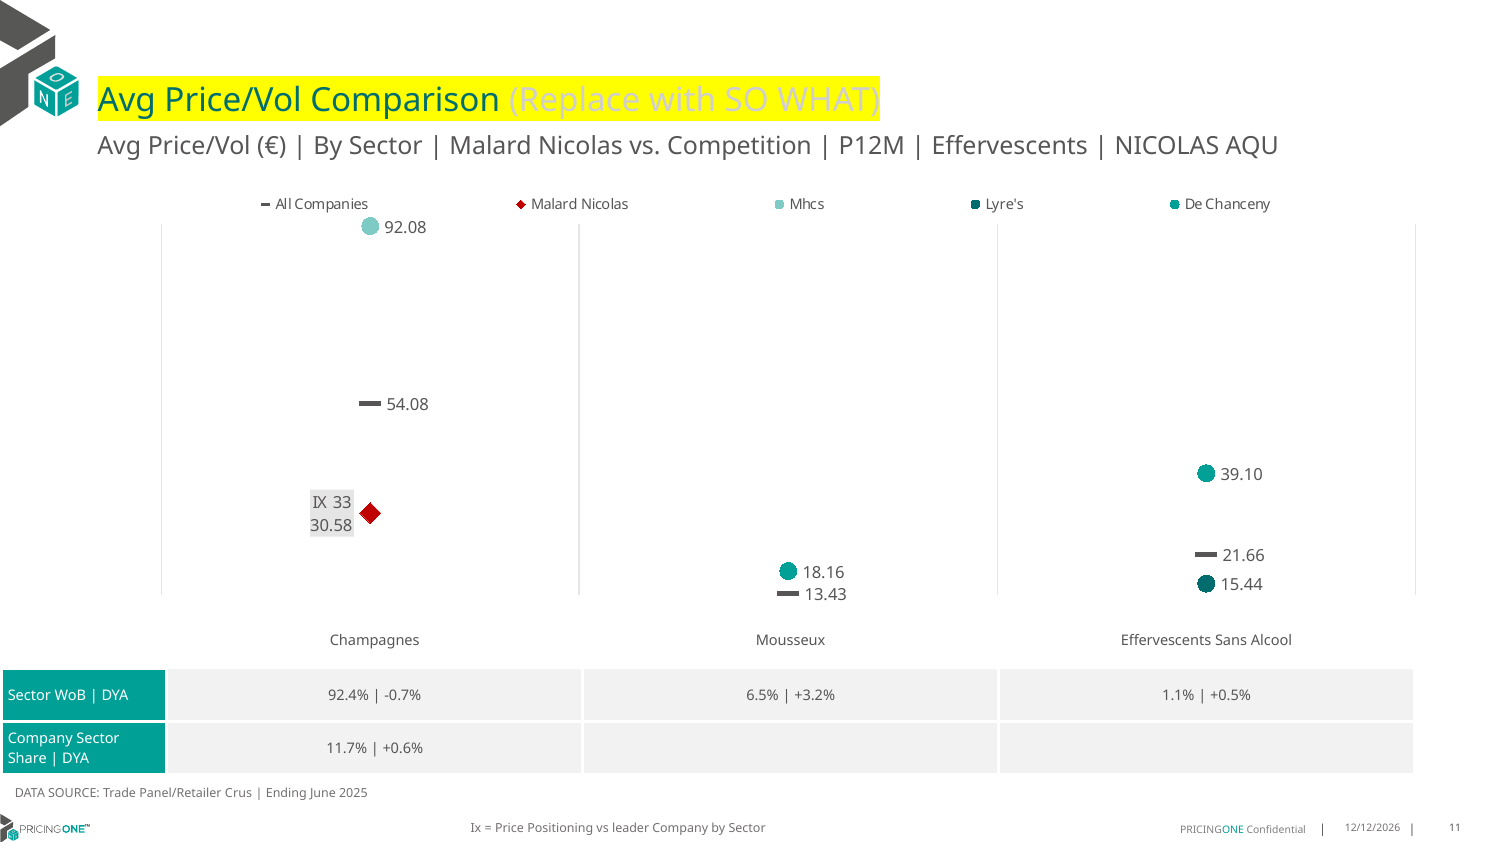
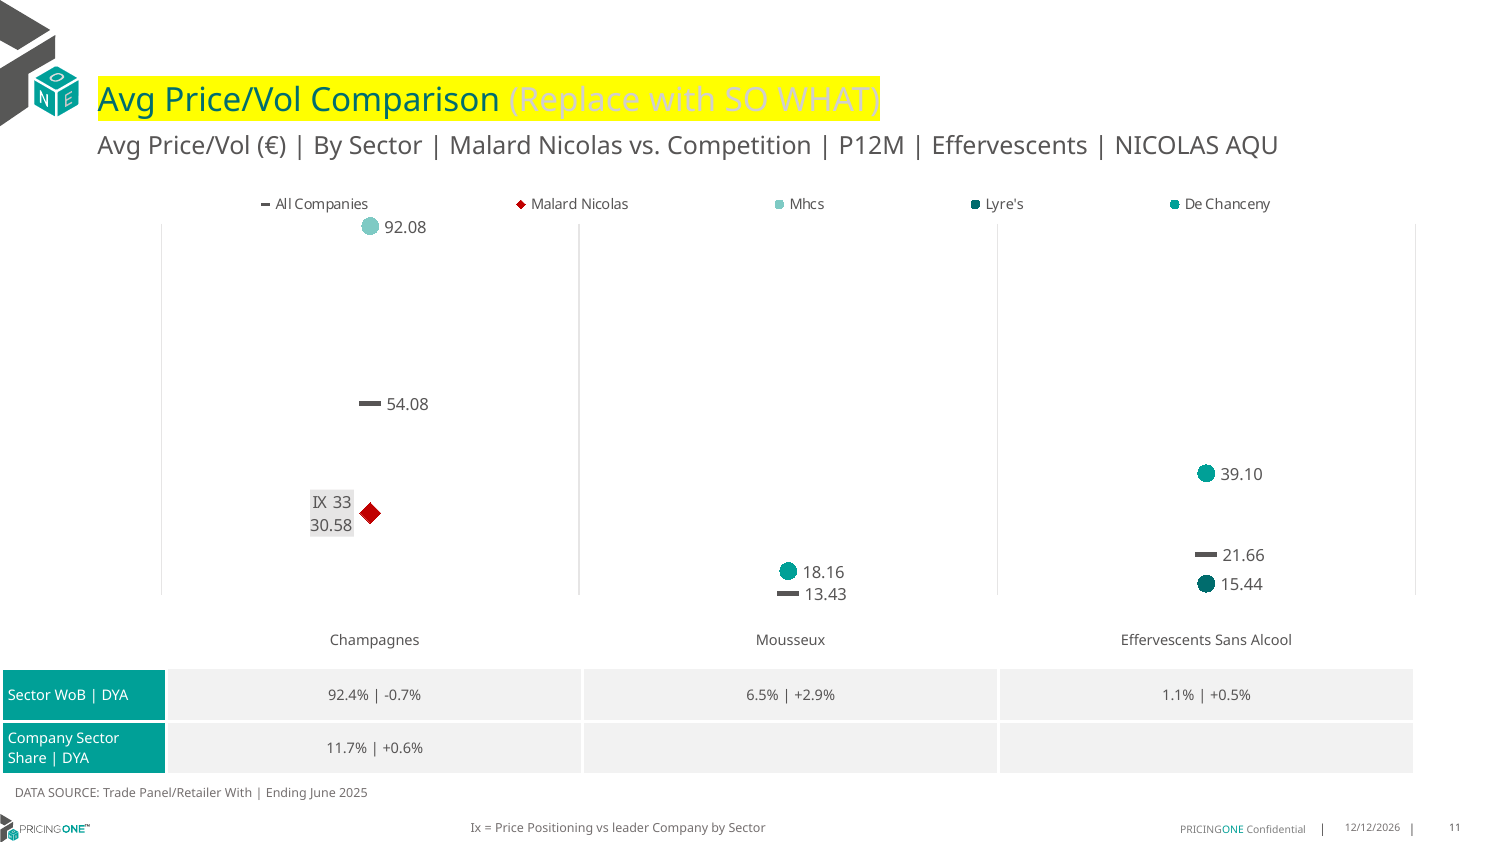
+3.2%: +3.2% -> +2.9% (815, 696)
Panel/Retailer Crus: Crus -> With (239, 794)
